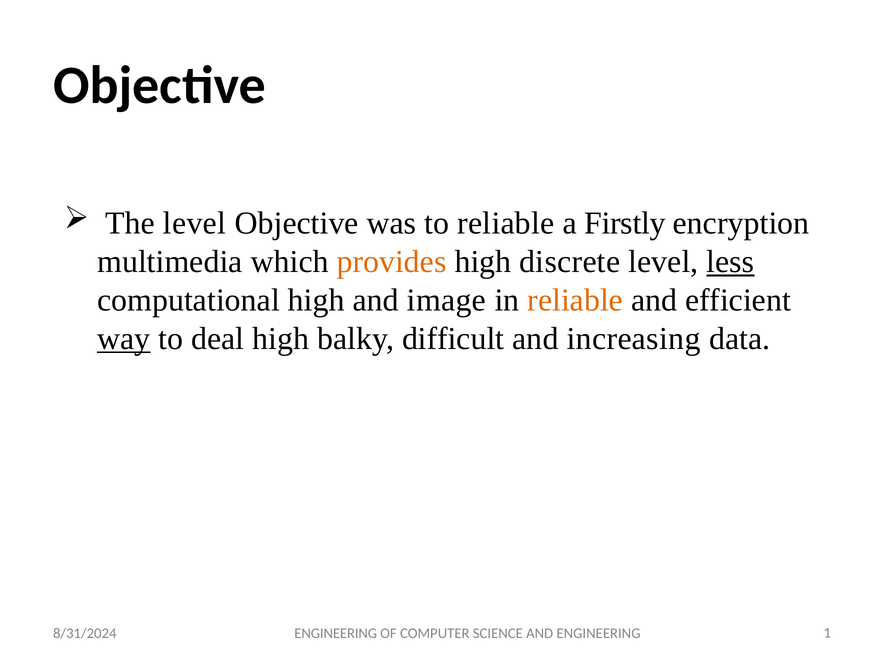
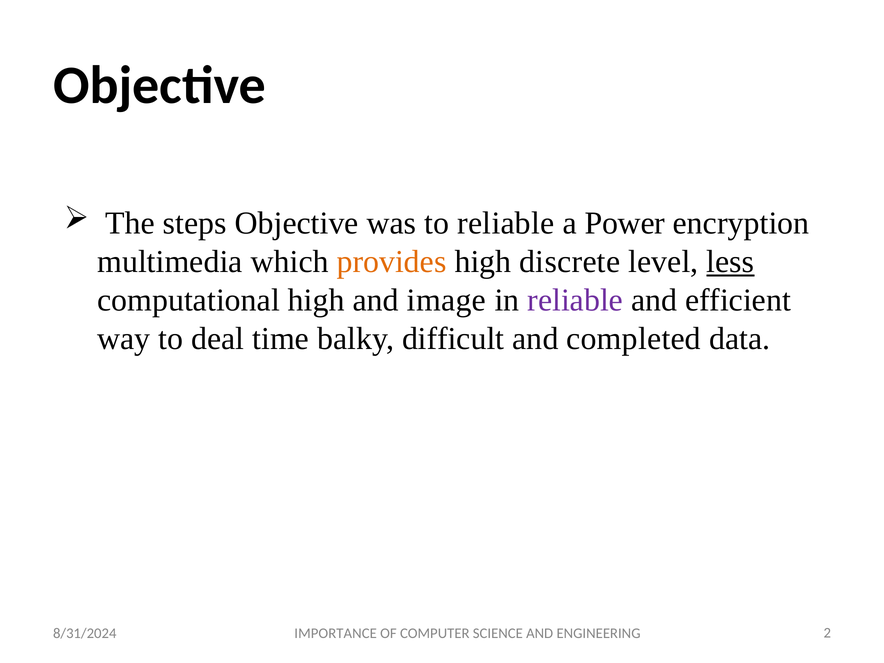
The level: level -> steps (195, 223)
Firstly: Firstly -> Power (625, 223)
reliable colour: orange -> purple (575, 300)
way underline: present -> none (124, 339)
deal high: high -> time (281, 339)
increasing: increasing -> completed (634, 339)
ENGINEERING: ENGINEERING -> IMPORTANCE (336, 633)
1: 1 -> 2 (827, 633)
